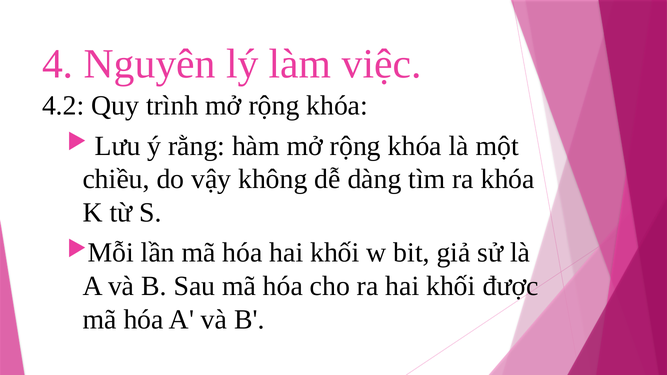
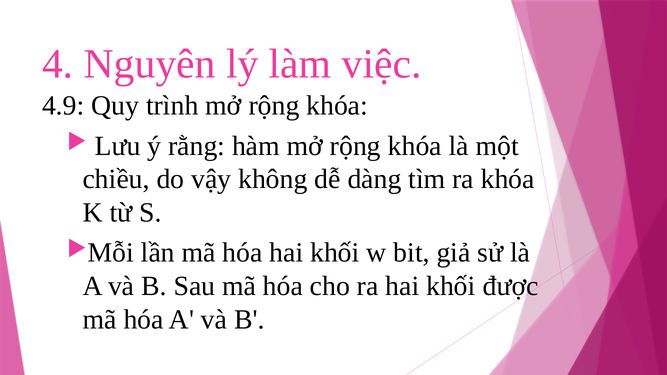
4.2: 4.2 -> 4.9 (63, 106)
